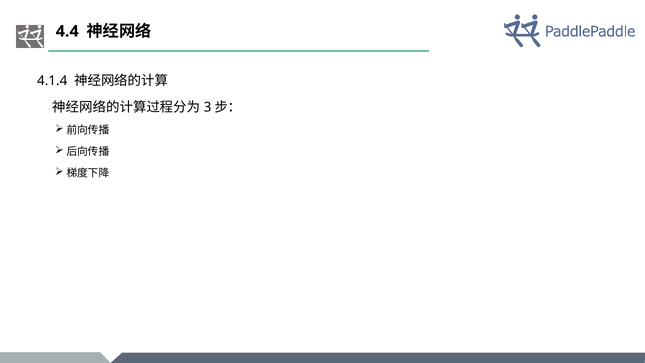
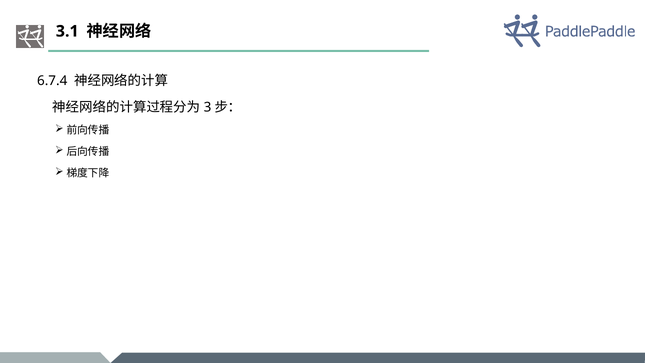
4.4: 4.4 -> 3.1 (67, 31)
4.1.4: 4.1.4 -> 6.7.4 (52, 81)
